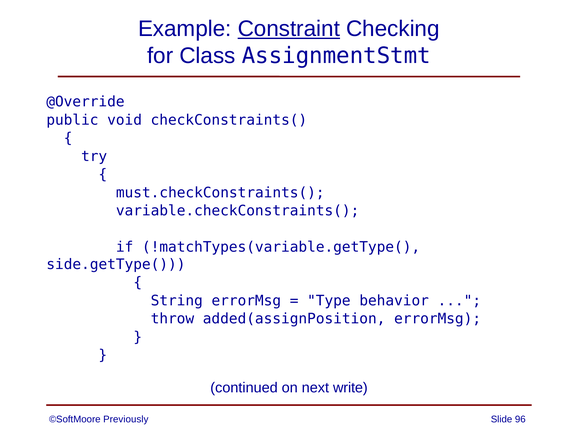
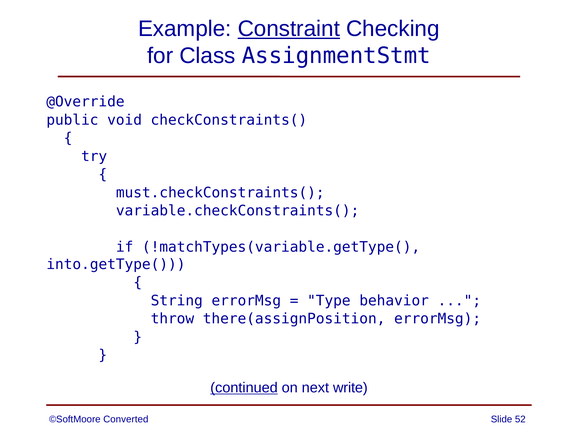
side.getType(: side.getType( -> into.getType( (116, 264)
added(assignPosition: added(assignPosition -> there(assignPosition (294, 319)
continued underline: none -> present (244, 387)
Previously: Previously -> Converted (126, 419)
96: 96 -> 52 (520, 419)
